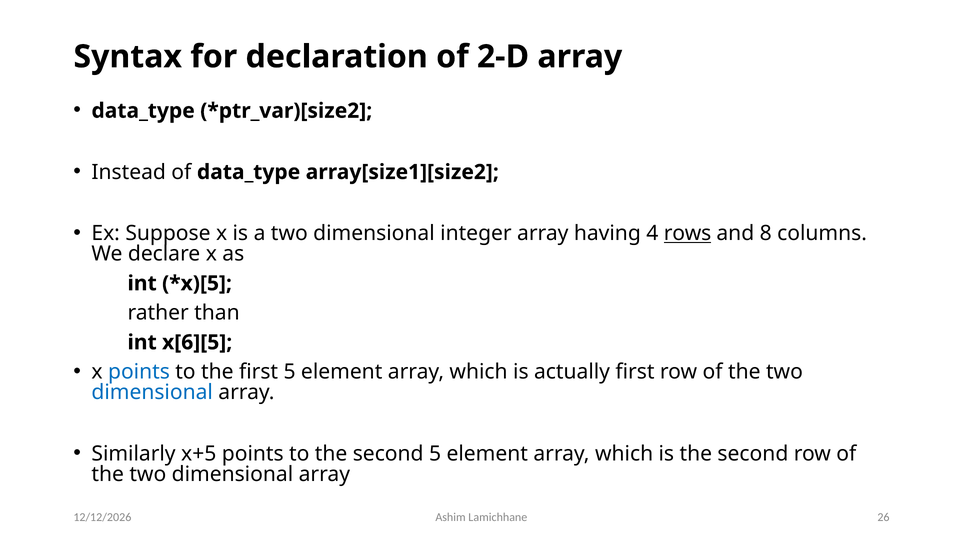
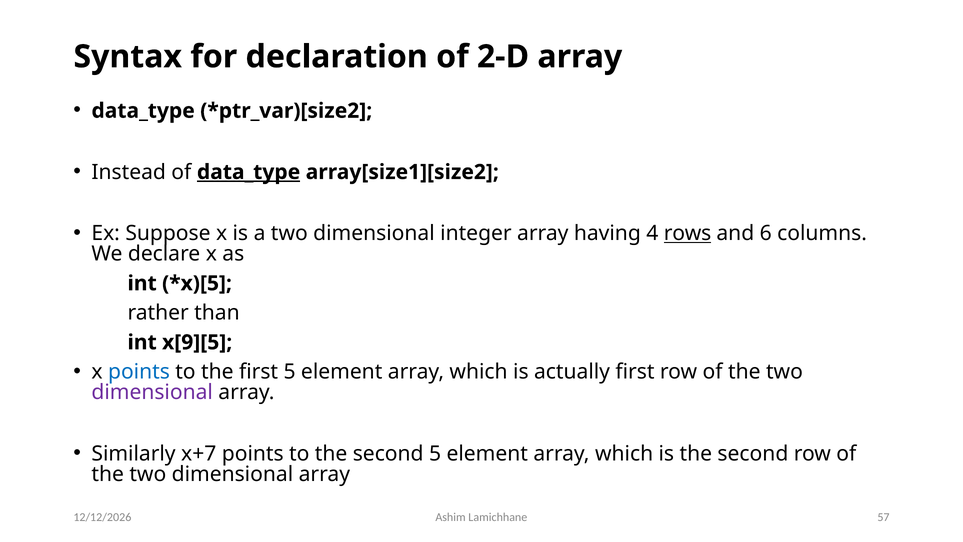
data_type underline: none -> present (249, 172)
8: 8 -> 6 (766, 233)
x[6][5: x[6][5 -> x[9][5 (197, 342)
dimensional colour: blue -> purple (152, 392)
x+5: x+5 -> x+7 (199, 453)
26: 26 -> 57 (883, 517)
